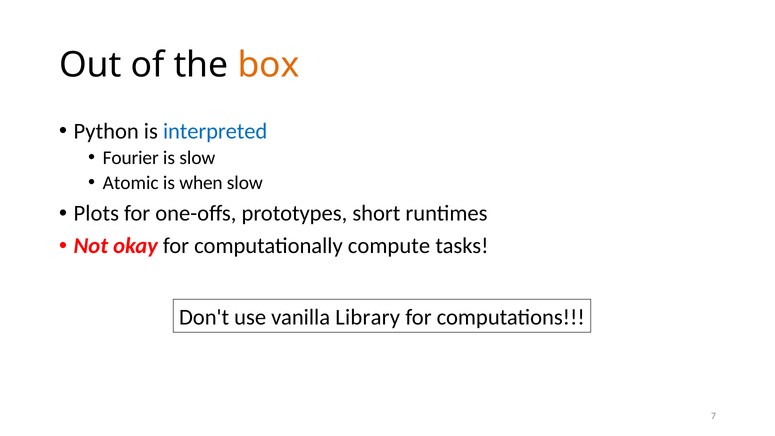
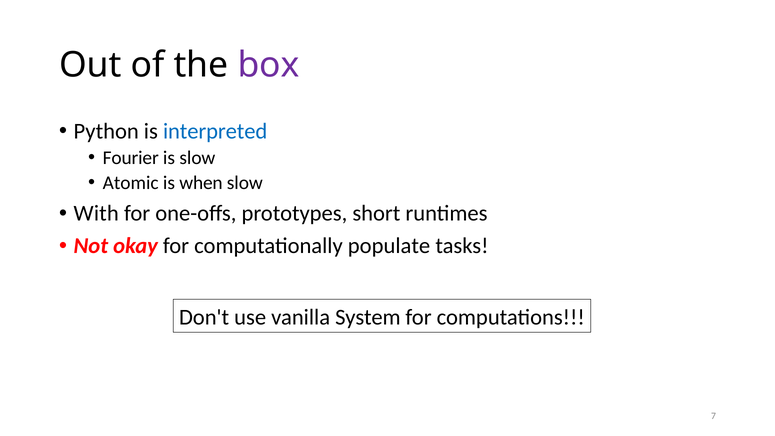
box colour: orange -> purple (269, 65)
Plots: Plots -> With (96, 213)
compute: compute -> populate (389, 246)
Library: Library -> System (368, 317)
